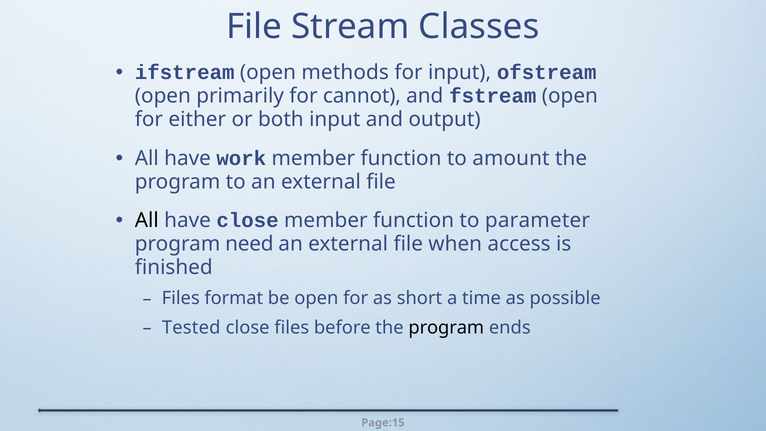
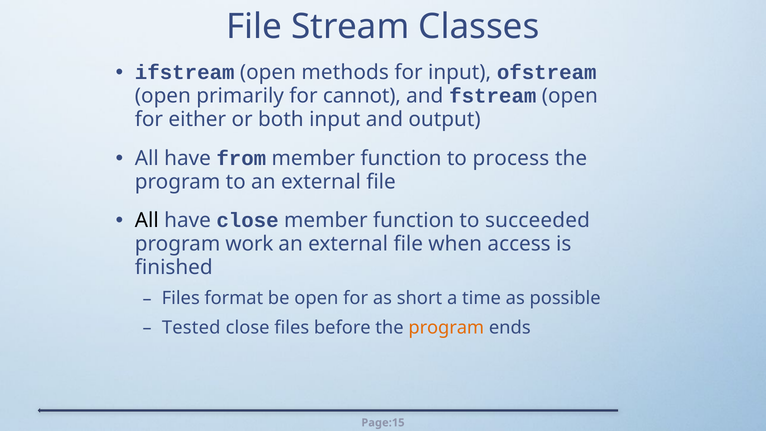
work: work -> from (241, 158)
amount: amount -> process (511, 158)
parameter: parameter -> succeeded (537, 220)
need: need -> work (249, 244)
program colour: black -> orange (446, 328)
